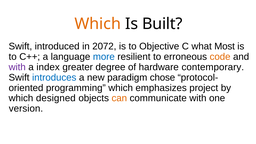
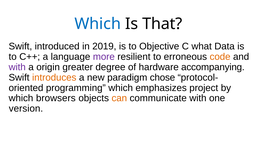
Which colour: orange -> blue (98, 24)
Built: Built -> That (162, 24)
2072: 2072 -> 2019 (104, 46)
Most: Most -> Data (225, 46)
more colour: blue -> purple (104, 57)
index: index -> origin (48, 67)
contemporary: contemporary -> accompanying (213, 67)
introduces colour: blue -> orange (54, 77)
designed: designed -> browsers (56, 98)
